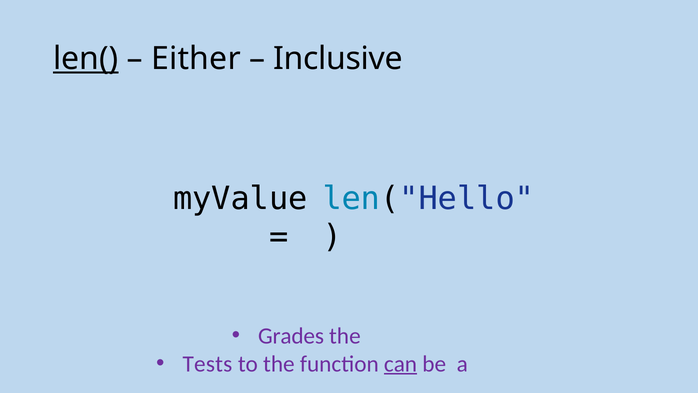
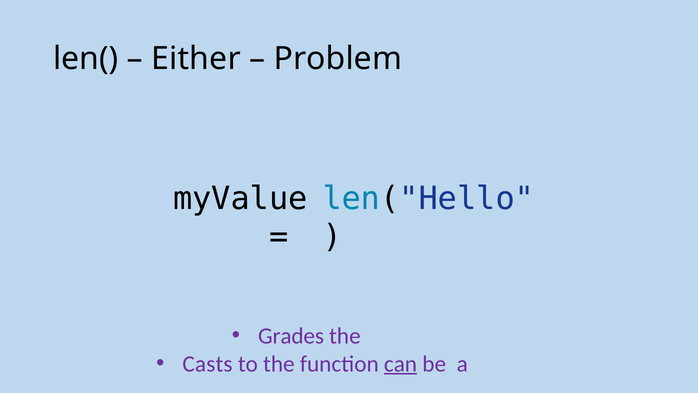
len( underline: present -> none (86, 59)
Inclusive: Inclusive -> Problem (338, 59)
Tests: Tests -> Casts (207, 364)
